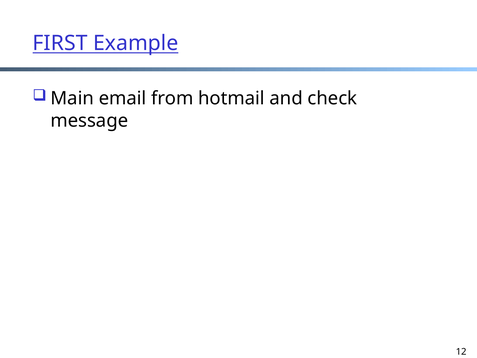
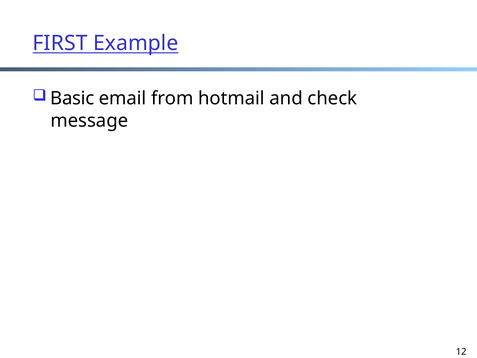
Main: Main -> Basic (72, 98)
